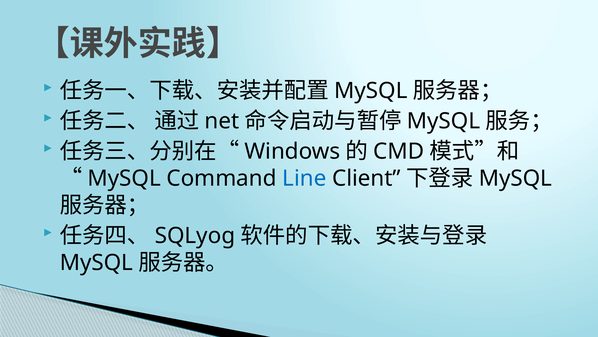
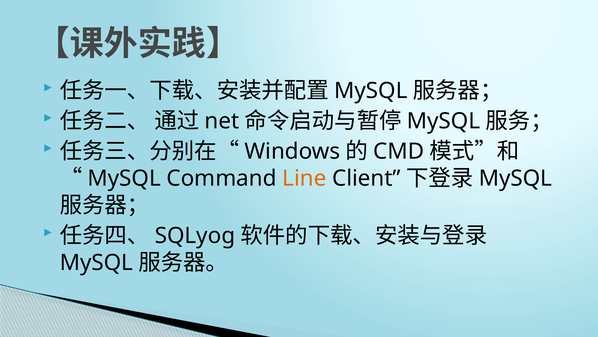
Line colour: blue -> orange (304, 178)
